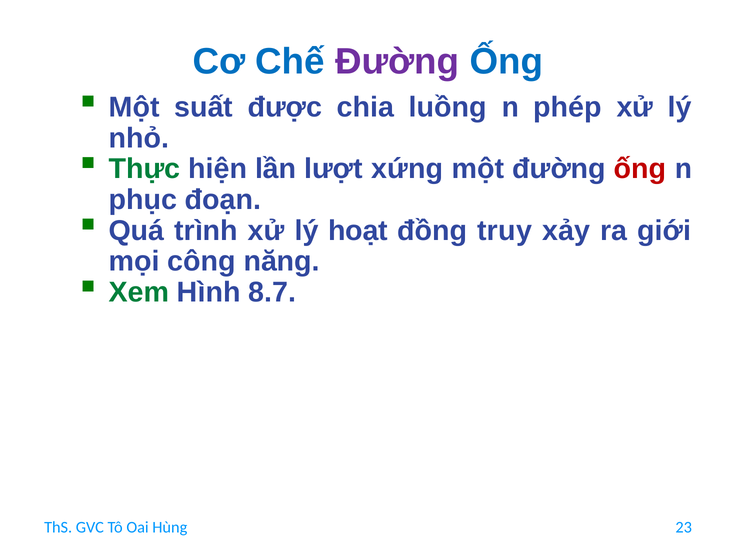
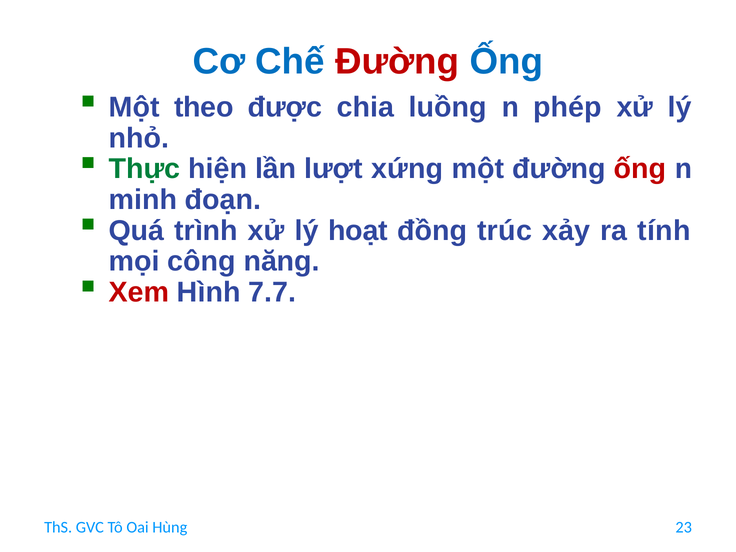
Đường colour: purple -> red (397, 61)
suất: suất -> theo (204, 107)
phục: phục -> minh (143, 200)
truy: truy -> trúc (505, 231)
giới: giới -> tính (664, 231)
Xem colour: green -> red (139, 292)
8.7: 8.7 -> 7.7 (272, 292)
